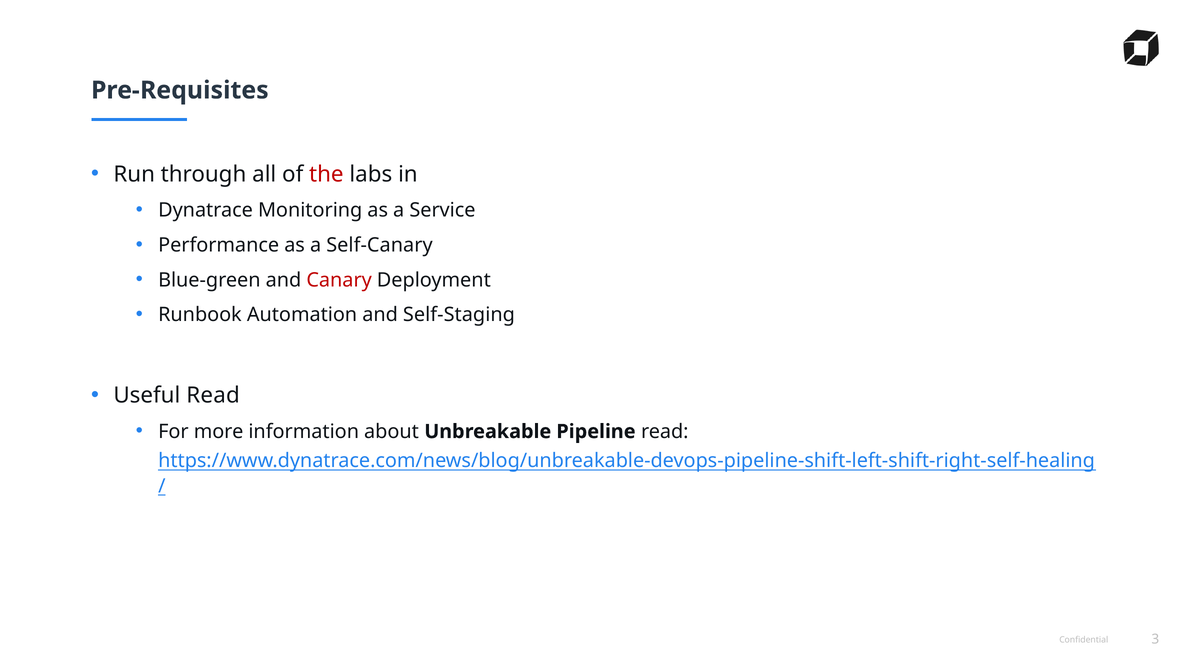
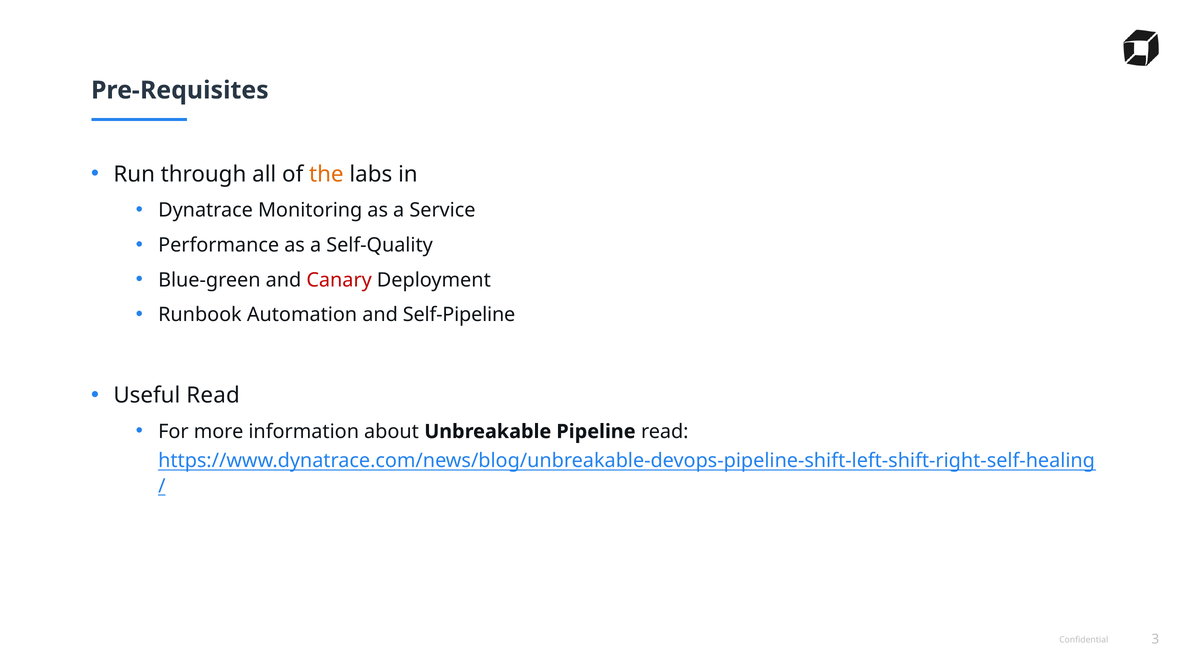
the colour: red -> orange (326, 174)
Self-Canary: Self-Canary -> Self-Quality (380, 245)
Self-Staging: Self-Staging -> Self-Pipeline (459, 315)
